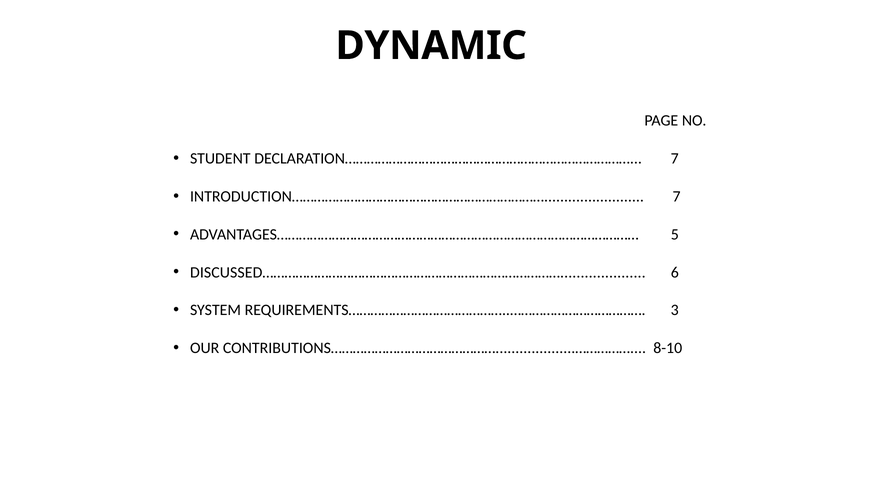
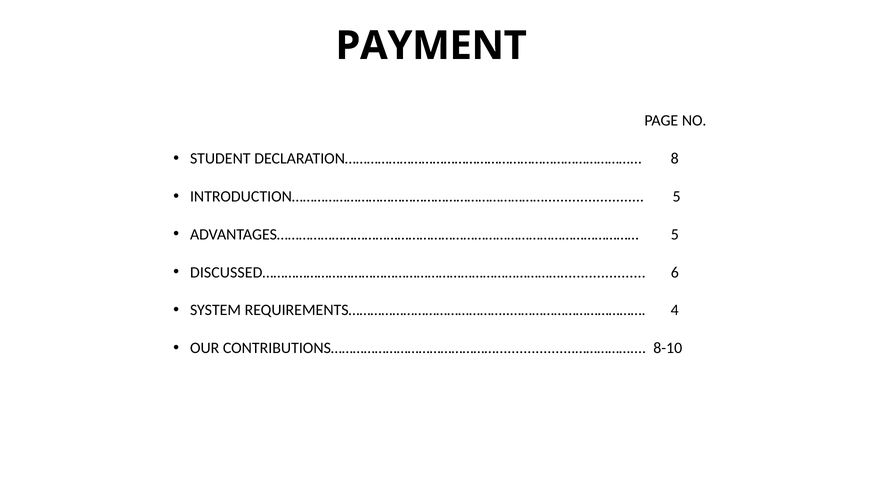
DYNAMIC: DYNAMIC -> PAYMENT (431, 46)
DECLARATION…………………………………………………………………… 7: 7 -> 8 (675, 158)
INTRODUCTION…………………………………………………………… 7: 7 -> 5 (677, 196)
3: 3 -> 4 (675, 310)
